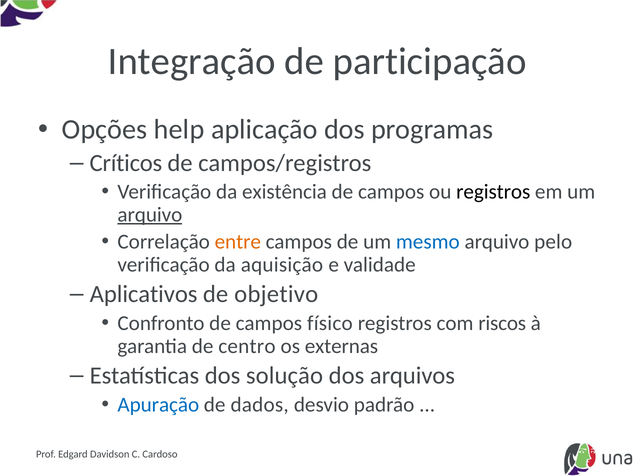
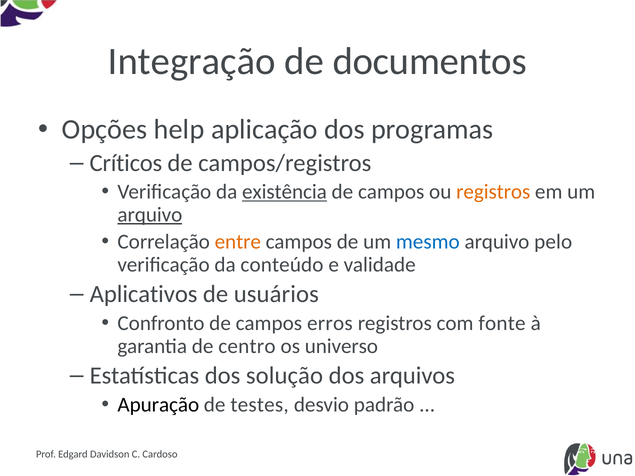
participação: participação -> documentos (430, 61)
existência underline: none -> present (284, 192)
registros colour: black -> orange (493, 192)
aquisição: aquisição -> conteúdo (282, 265)
objetivo: objetivo -> usuários (276, 294)
físico: físico -> erros (330, 323)
riscos: riscos -> fonte (502, 323)
externas: externas -> universo (341, 346)
Apuração colour: blue -> black (158, 405)
dados: dados -> testes (260, 405)
